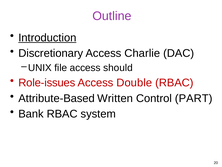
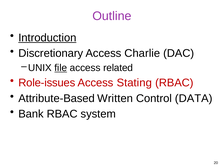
file underline: none -> present (61, 68)
should: should -> related (118, 68)
Double: Double -> Stating (134, 83)
PART: PART -> DATA (194, 98)
